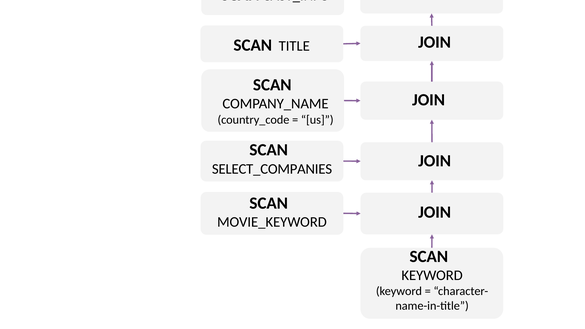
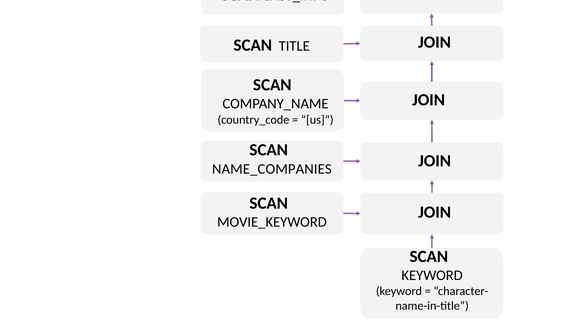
SELECT_COMPANIES: SELECT_COMPANIES -> NAME_COMPANIES (272, 169)
